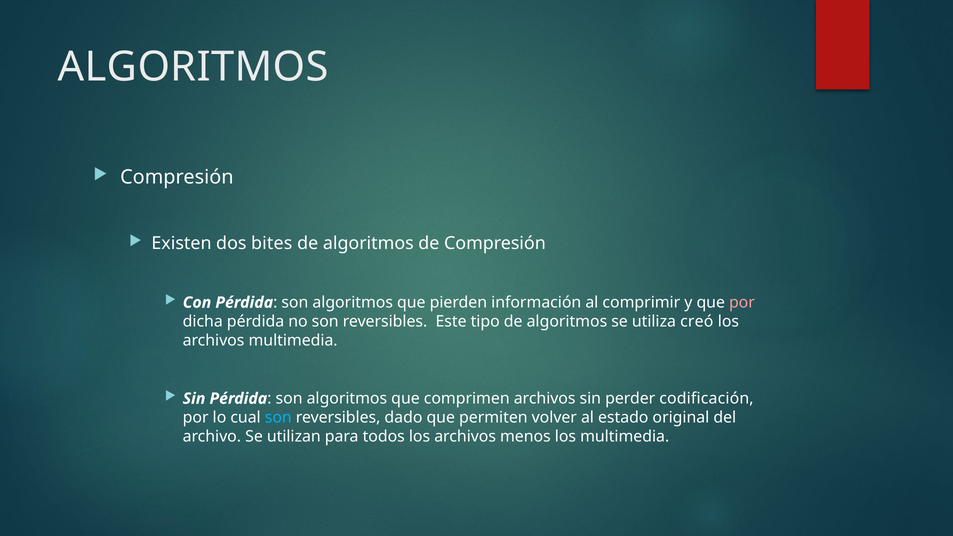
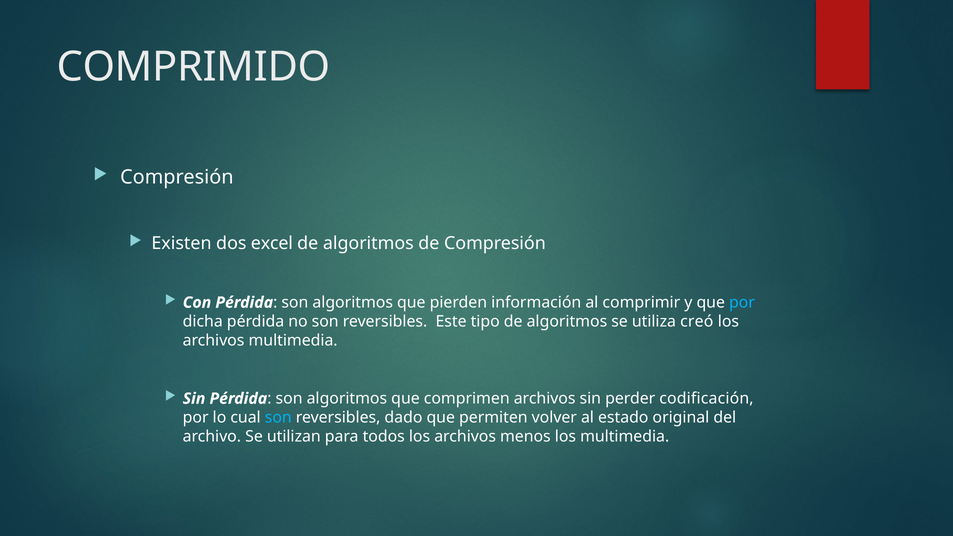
ALGORITMOS: ALGORITMOS -> COMPRIMIDO (194, 67)
bites: bites -> excel (272, 244)
por colour: pink -> light blue (742, 303)
